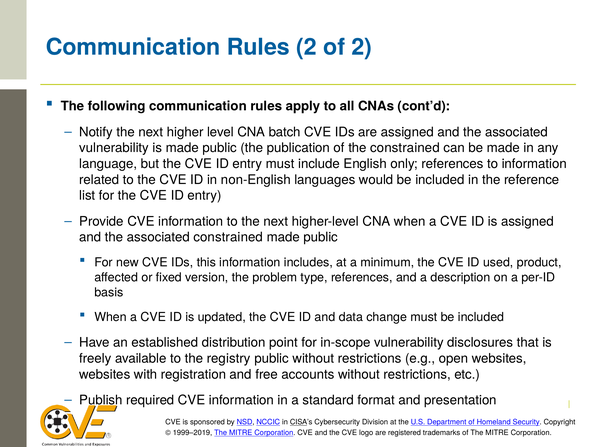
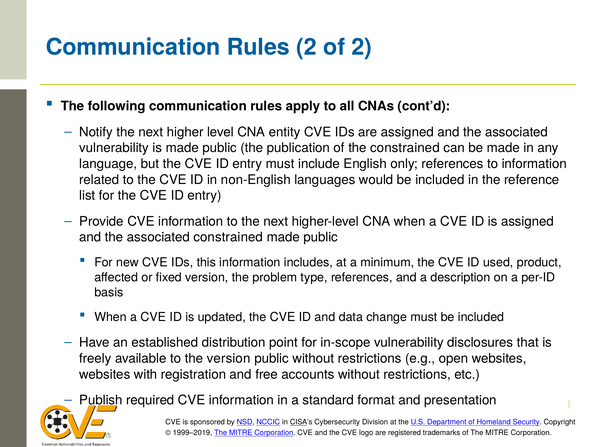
batch: batch -> entity (285, 132)
the registry: registry -> version (229, 358)
